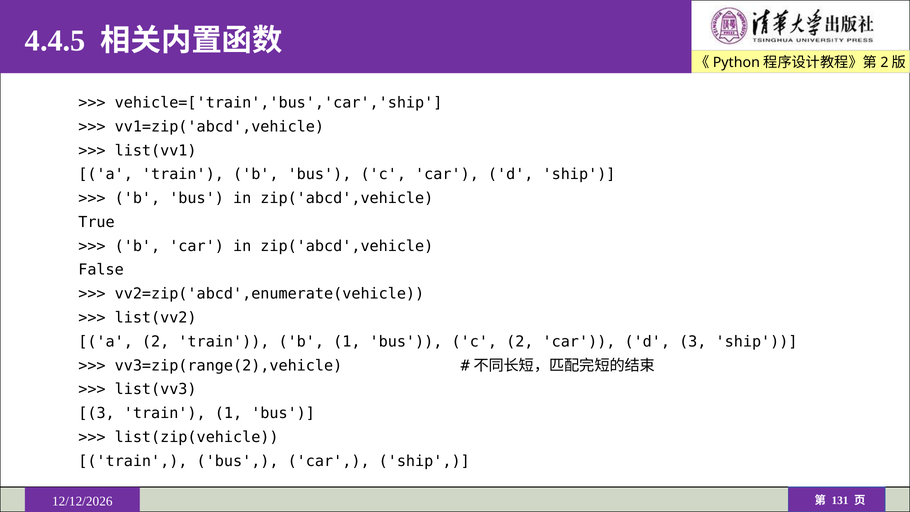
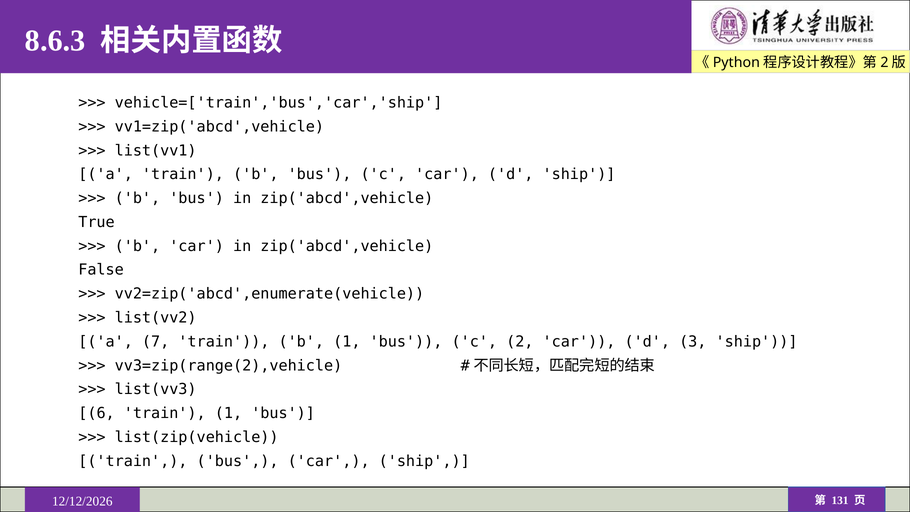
4.4.5: 4.4.5 -> 8.6.3 (55, 41)
a 2: 2 -> 7 (156, 342)
3: 3 -> 6 (97, 413)
